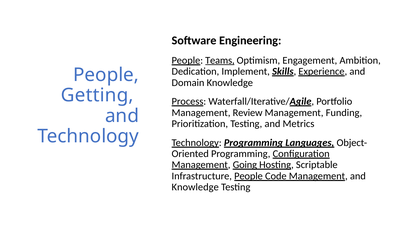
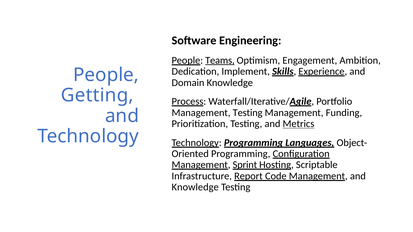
Management Review: Review -> Testing (248, 113)
Metrics underline: none -> present (299, 124)
Going: Going -> Sprint (245, 165)
Infrastructure People: People -> Report (248, 176)
